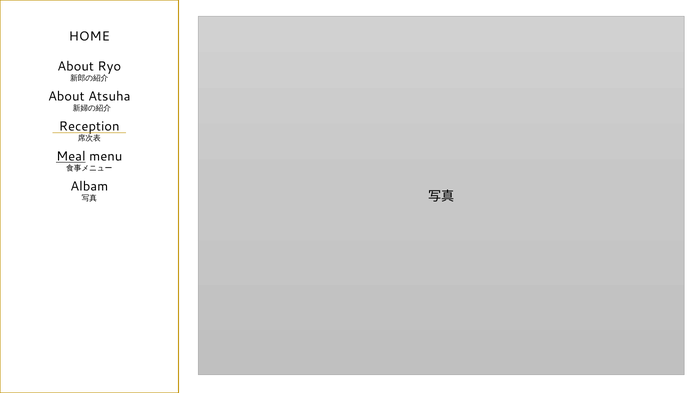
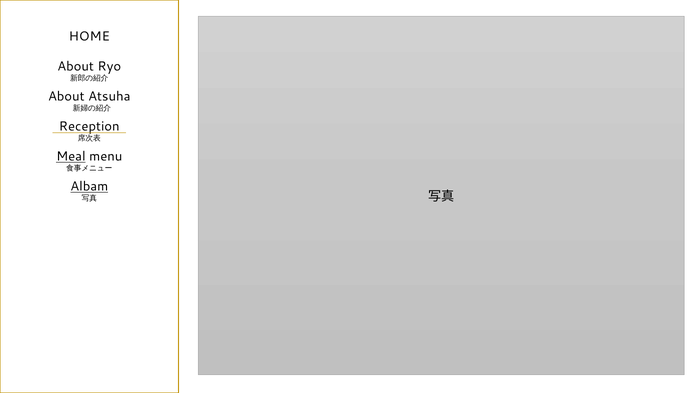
Albam underline: none -> present (89, 187)
